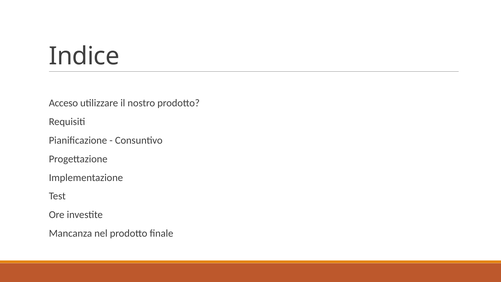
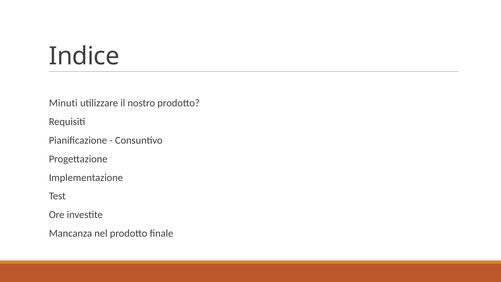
Acceso: Acceso -> Minuti (63, 103)
